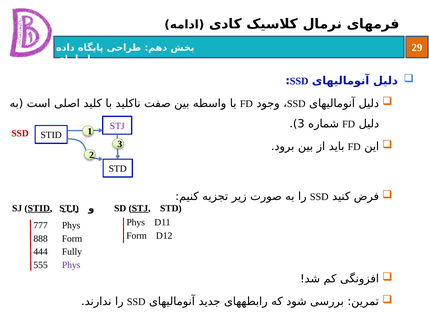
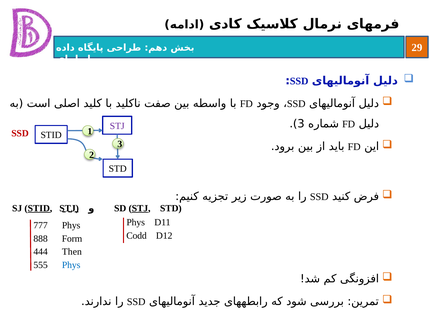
Form: Form -> Codd (137, 236)
Fully: Fully -> Then (72, 252)
Phys colour: purple -> blue (71, 266)
